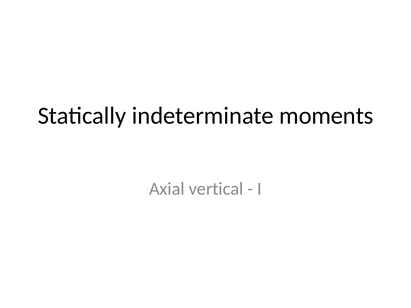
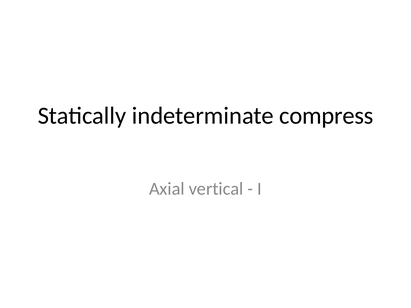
moments: moments -> compress (326, 116)
